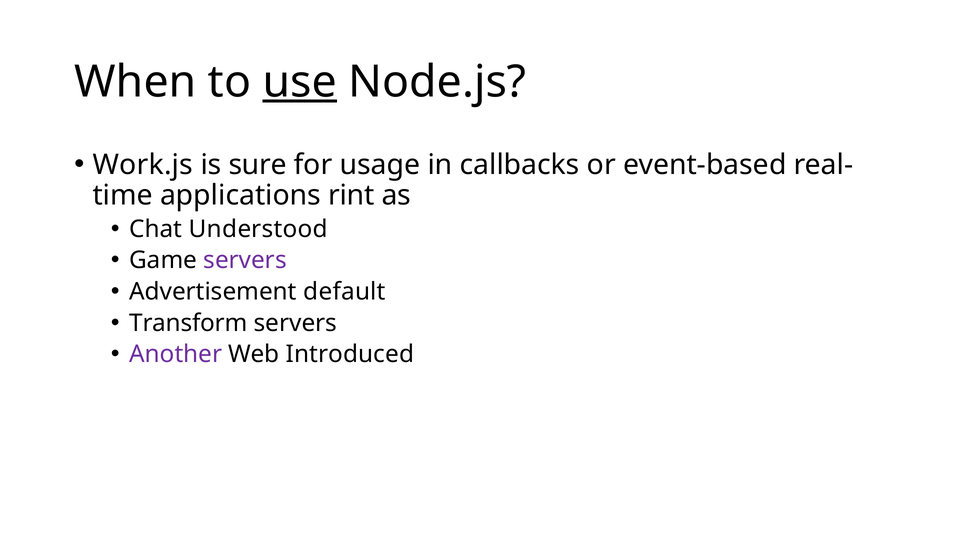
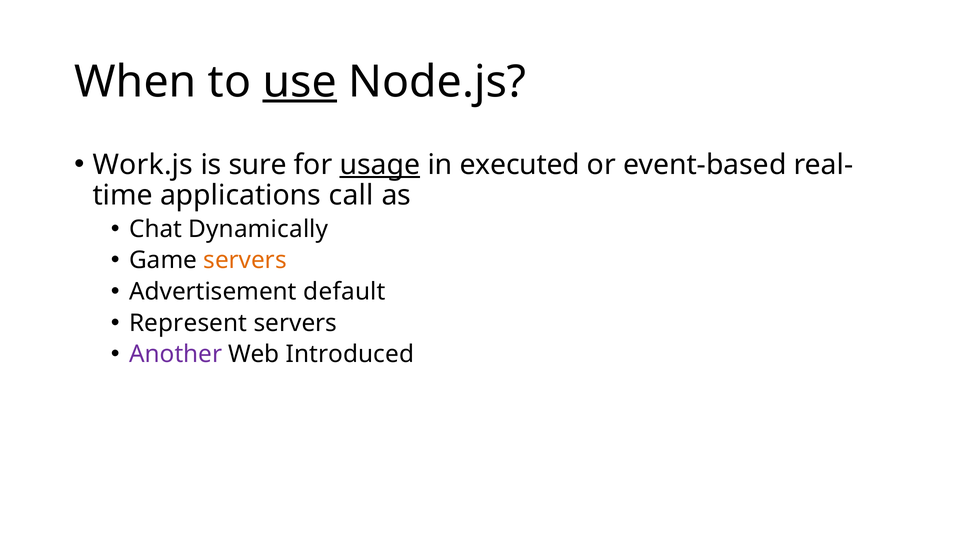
usage underline: none -> present (380, 165)
callbacks: callbacks -> executed (520, 165)
rint: rint -> call (351, 196)
Understood: Understood -> Dynamically (258, 229)
servers colour: purple -> orange (245, 261)
Transform: Transform -> Represent (188, 323)
